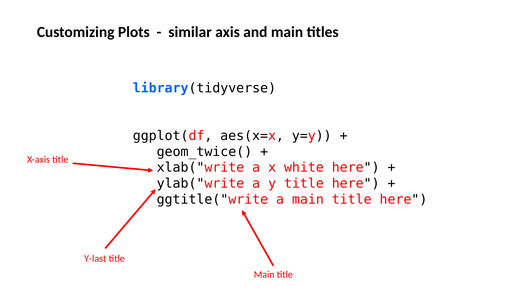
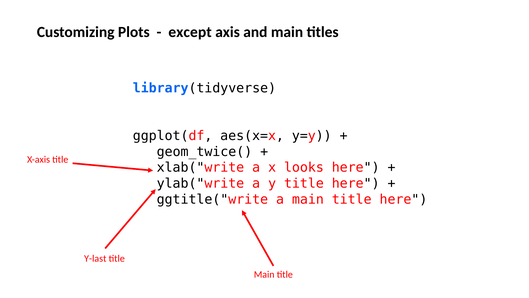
similar: similar -> except (190, 32)
white: white -> looks (304, 167)
